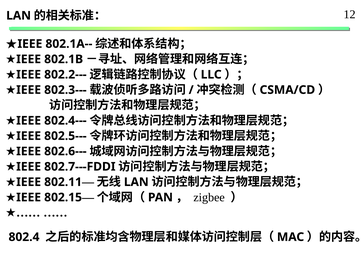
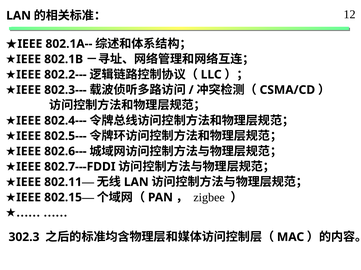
802.4: 802.4 -> 302.3 (24, 238)
